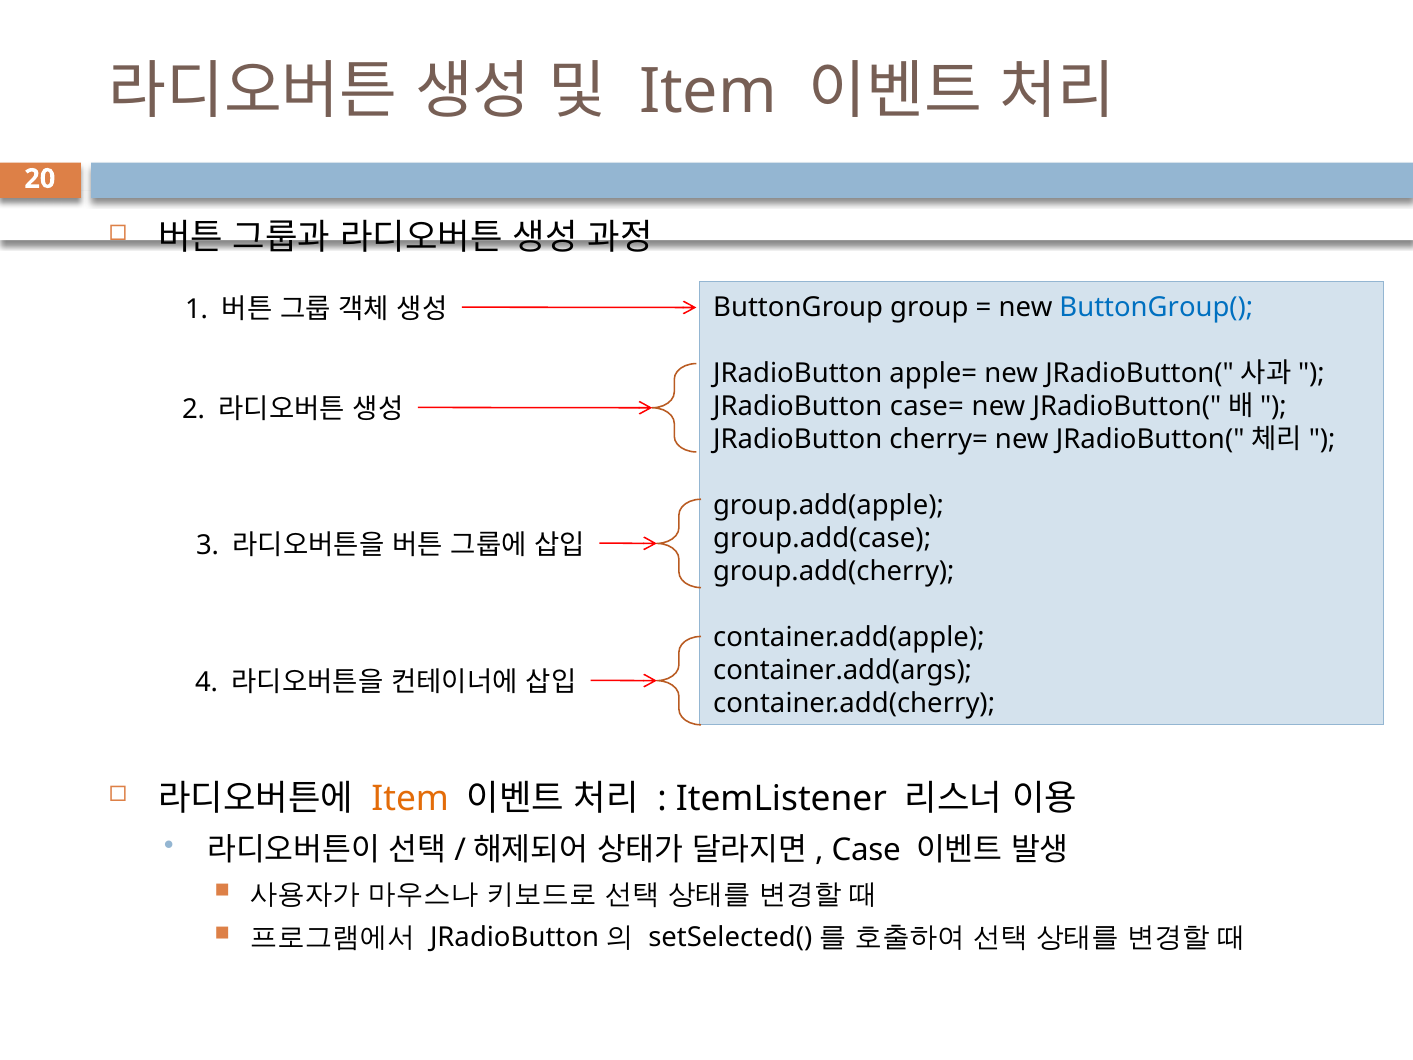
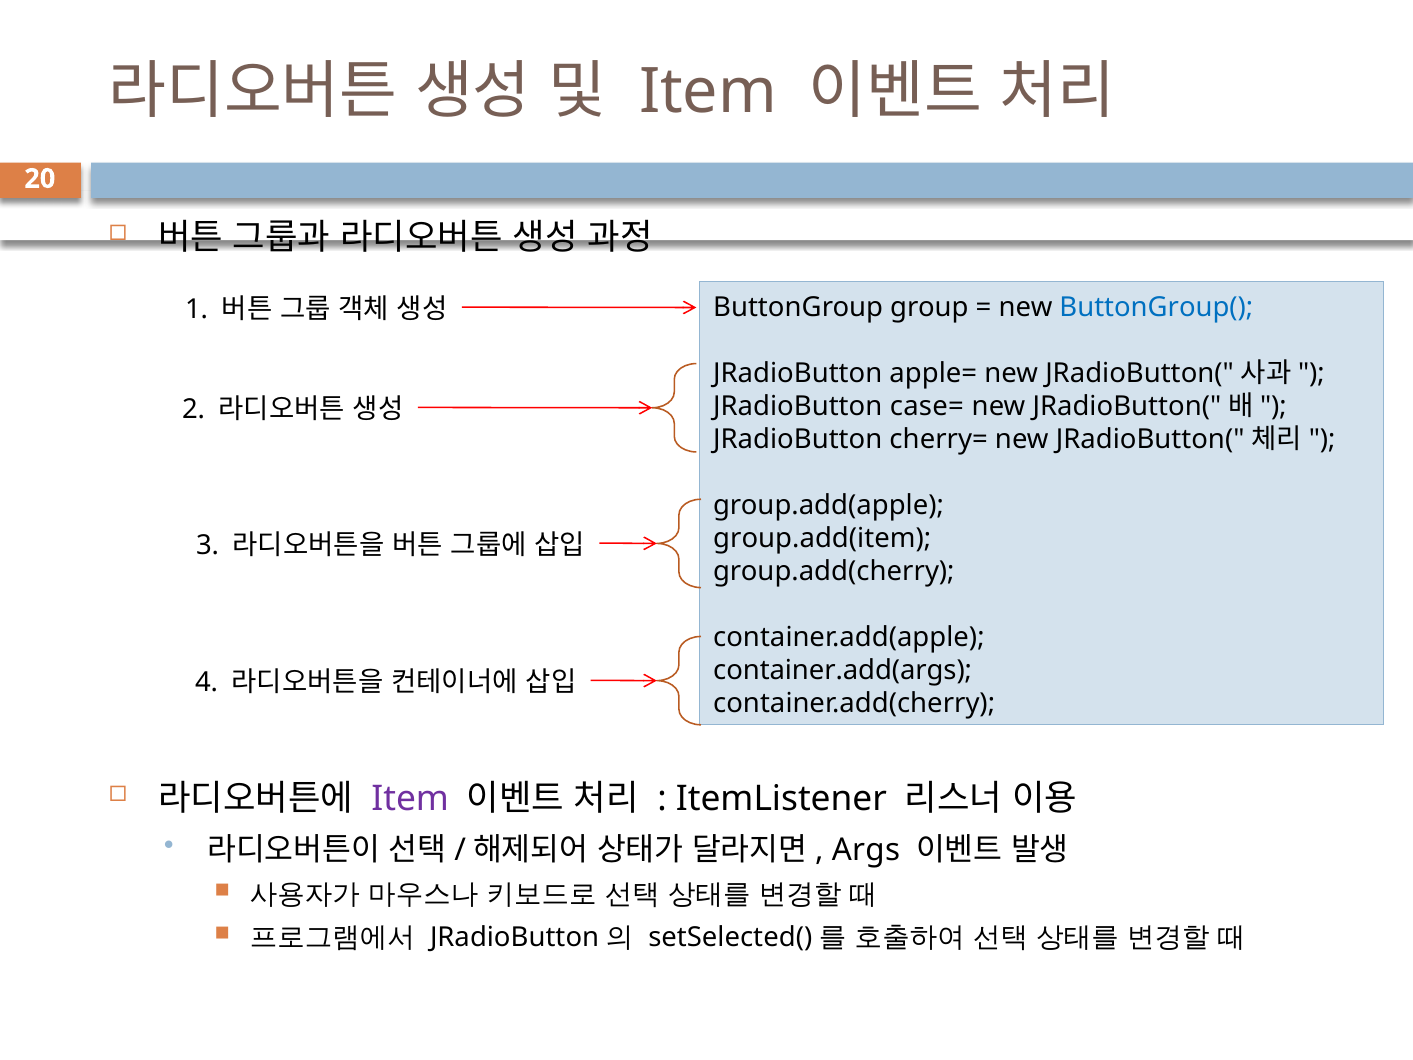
group.add(case: group.add(case -> group.add(item (822, 538)
Item colour: orange -> purple (410, 799)
Case: Case -> Args (866, 850)
